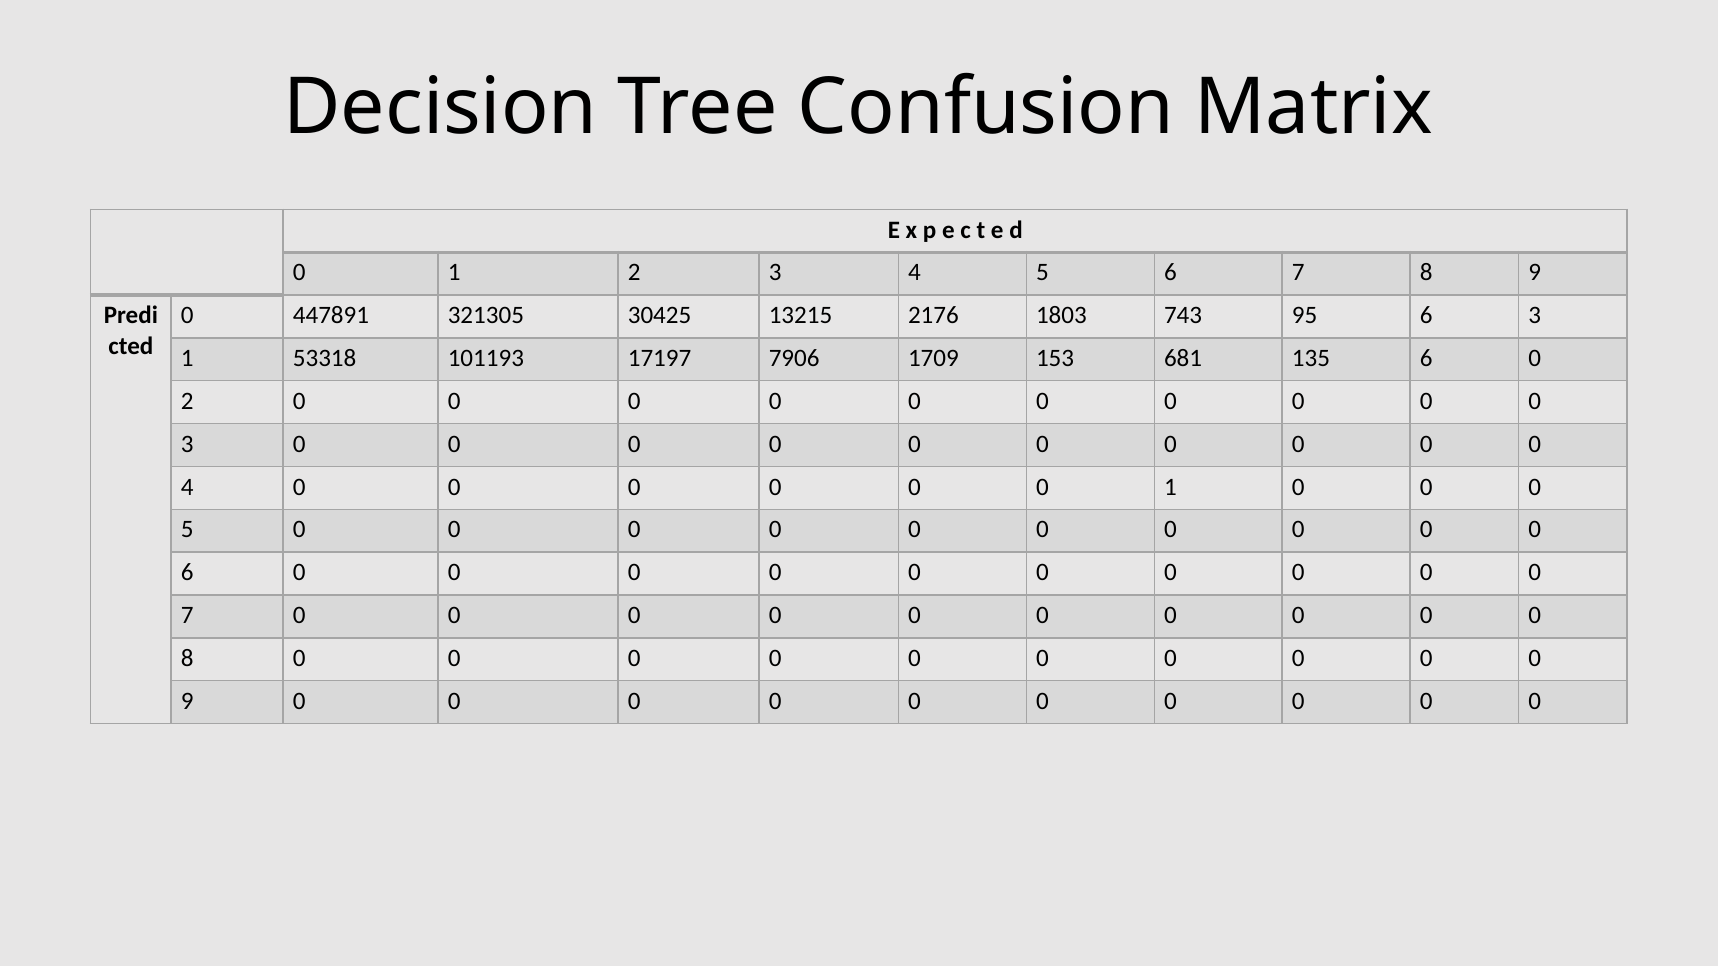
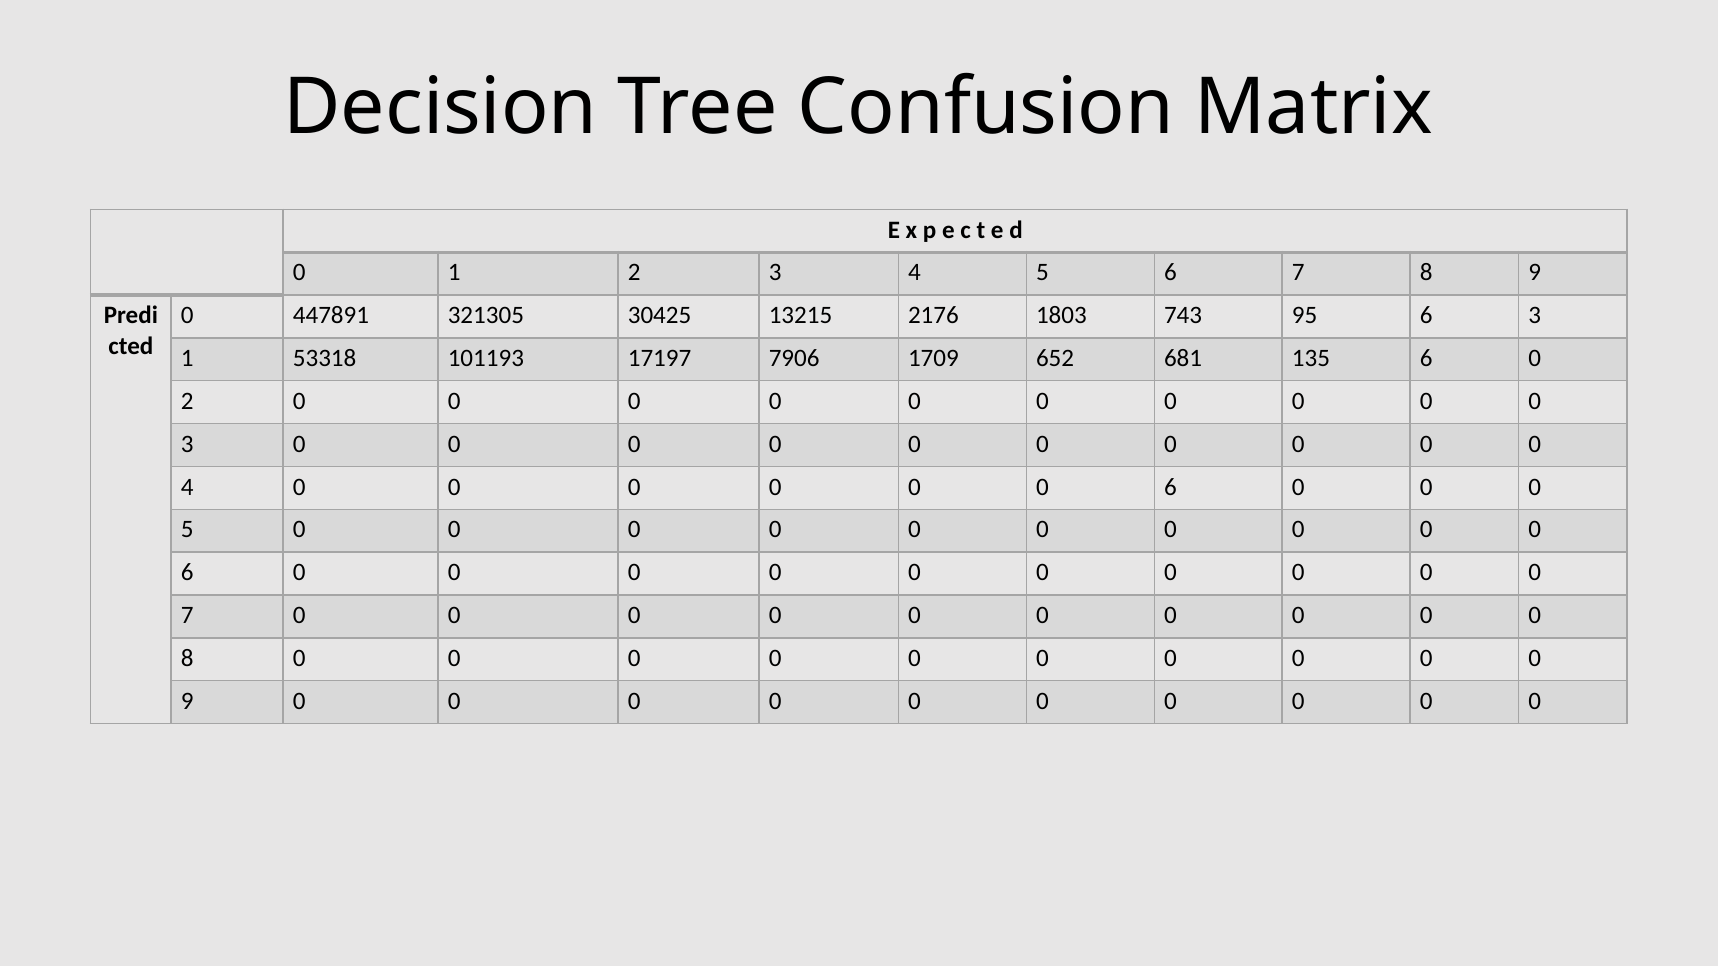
153: 153 -> 652 (1055, 358)
1: 1 -> 6 (1170, 487)
